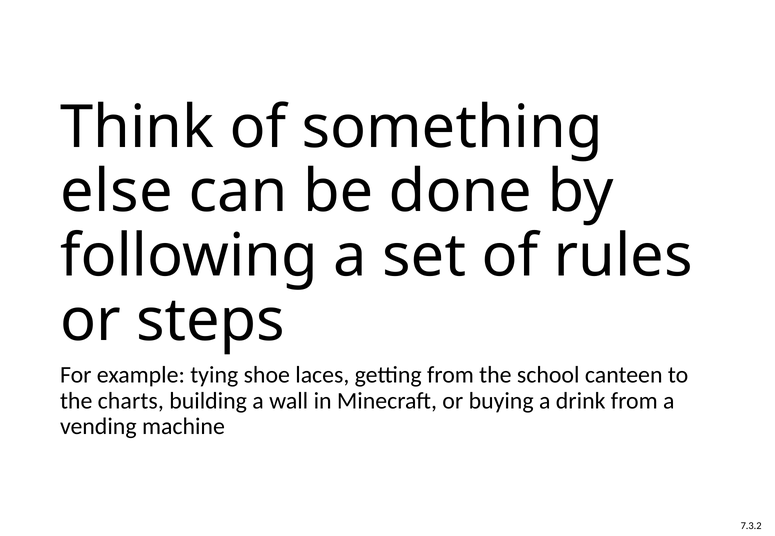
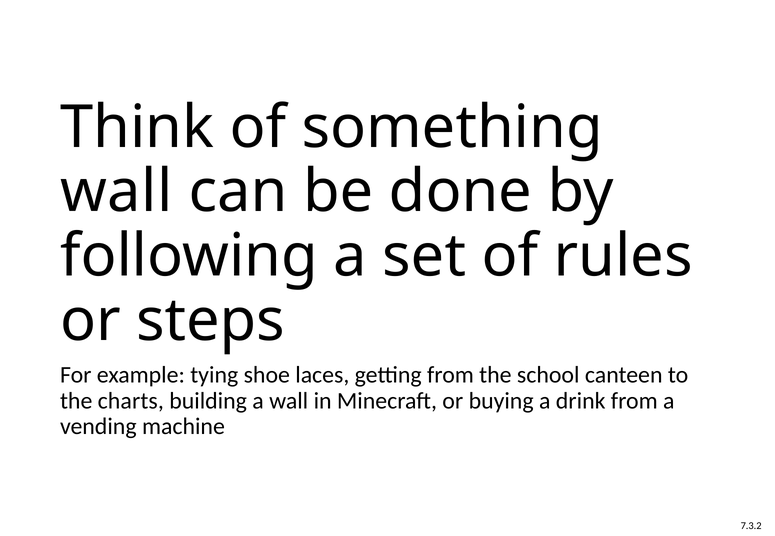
else: else -> wall (116, 192)
